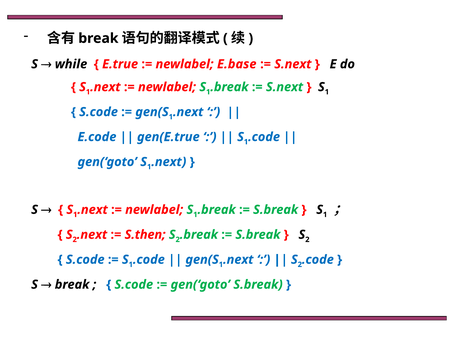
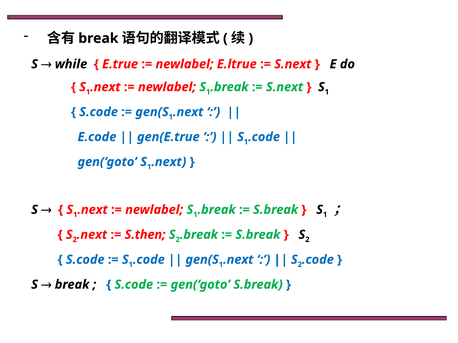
E.base: E.base -> E.ltrue (237, 64)
